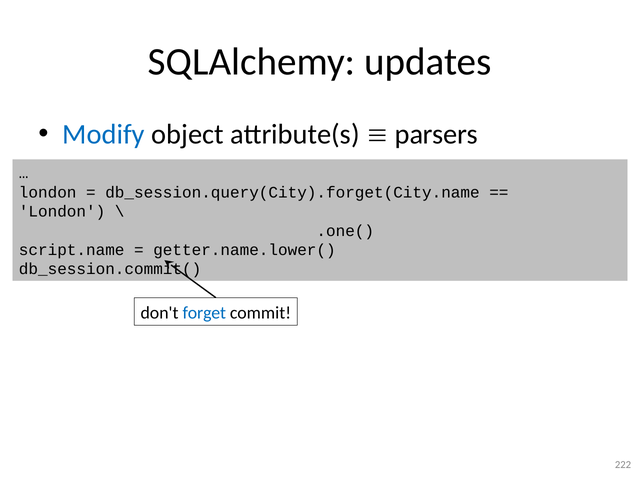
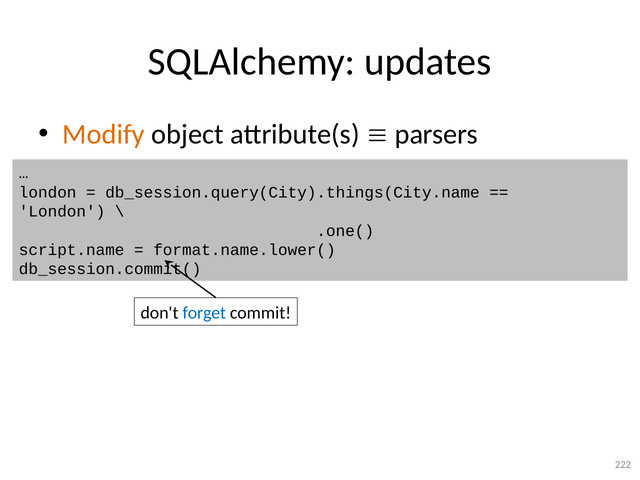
Modify colour: blue -> orange (104, 134)
db_session.query(City).forget(City.name: db_session.query(City).forget(City.name -> db_session.query(City).things(City.name (292, 192)
getter.name.lower(: getter.name.lower( -> format.name.lower( (244, 250)
